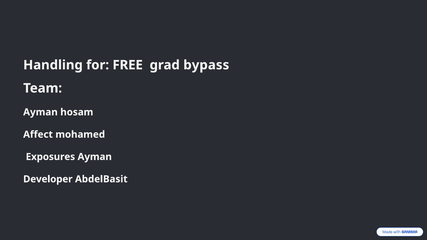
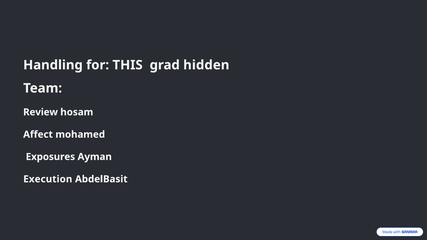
FREE: FREE -> THIS (128, 65)
bypass: bypass -> hidden (206, 65)
Ayman: Ayman -> Review (41, 112)
Developer: Developer -> Execution (48, 179)
